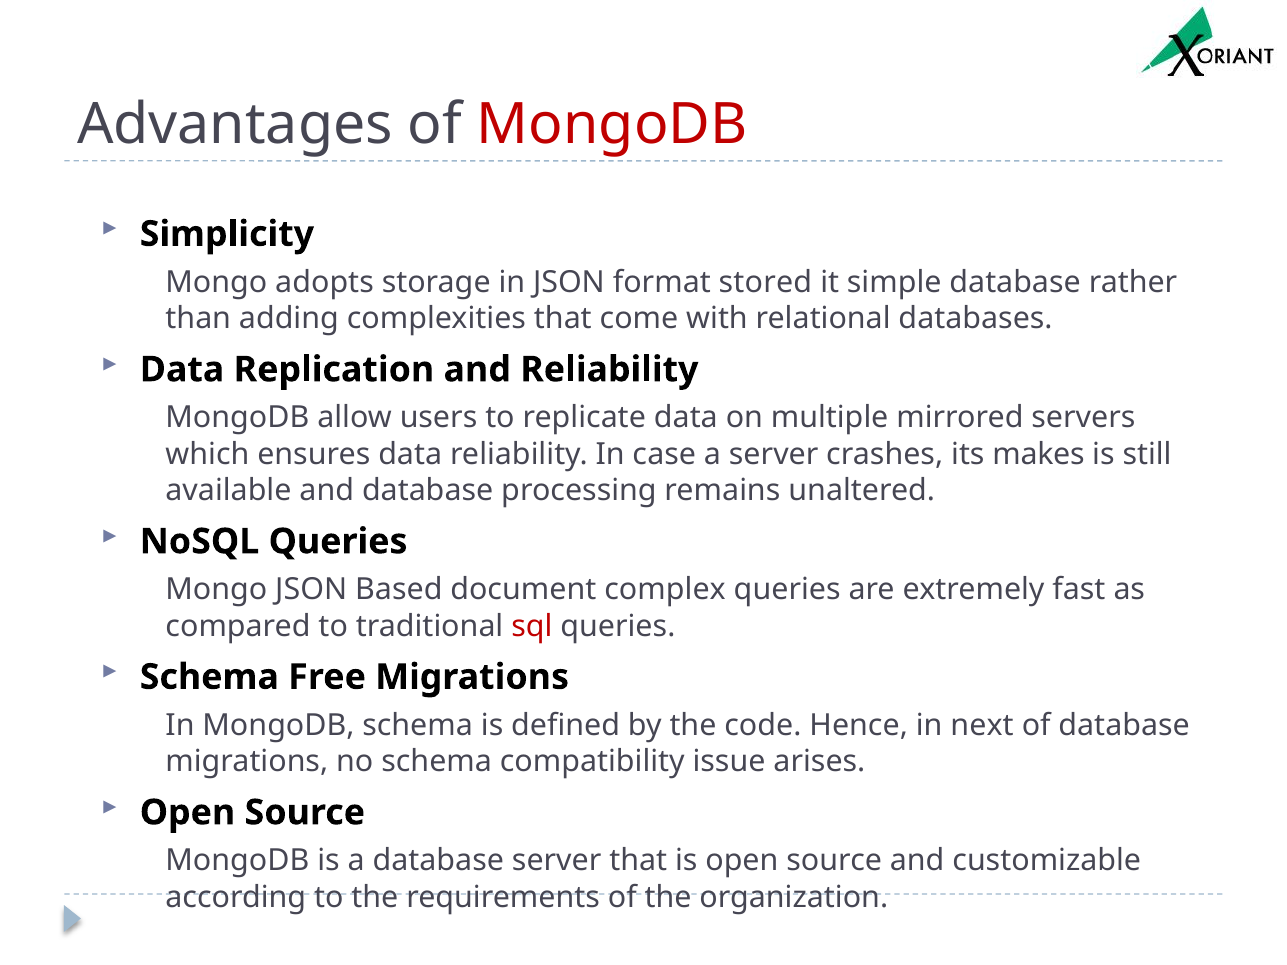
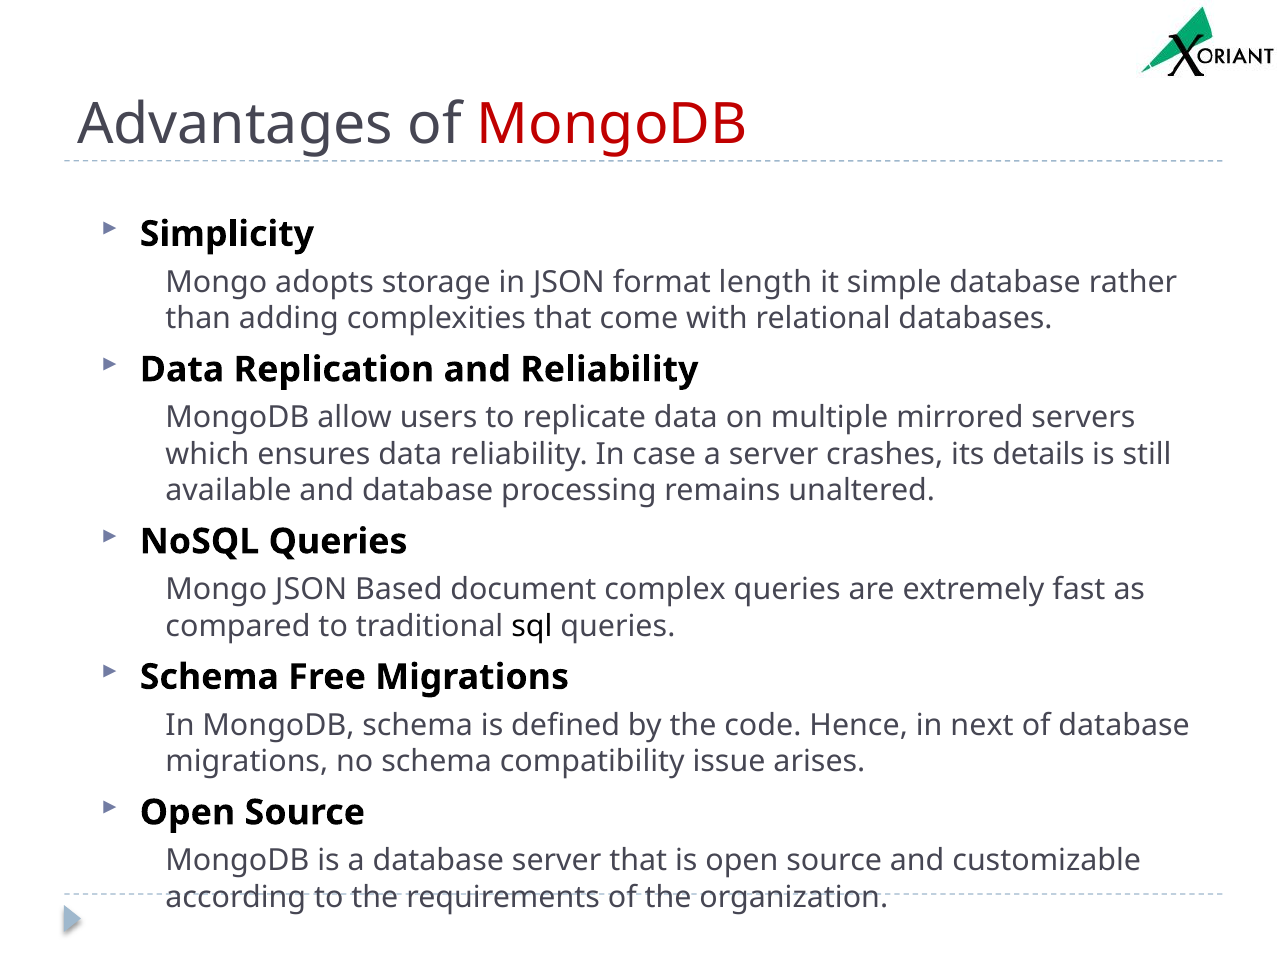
stored: stored -> length (765, 282)
makes: makes -> details (1039, 454)
sql colour: red -> black (532, 626)
